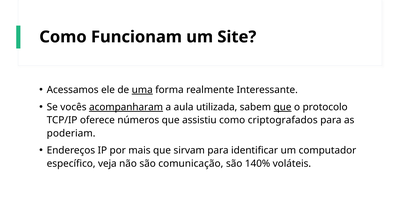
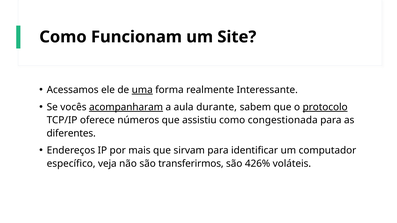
utilizada: utilizada -> durante (217, 107)
que underline: present -> none (283, 107)
protocolo underline: none -> present (325, 107)
criptografados: criptografados -> congestionada (283, 120)
poderiam: poderiam -> diferentes (71, 133)
comunicação: comunicação -> transferirmos (191, 164)
140%: 140% -> 426% (258, 164)
